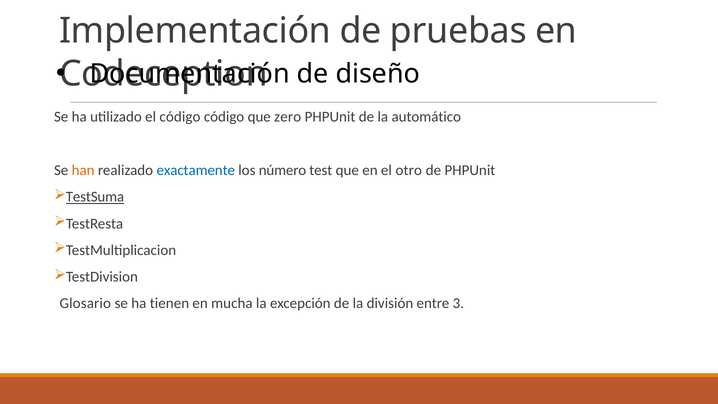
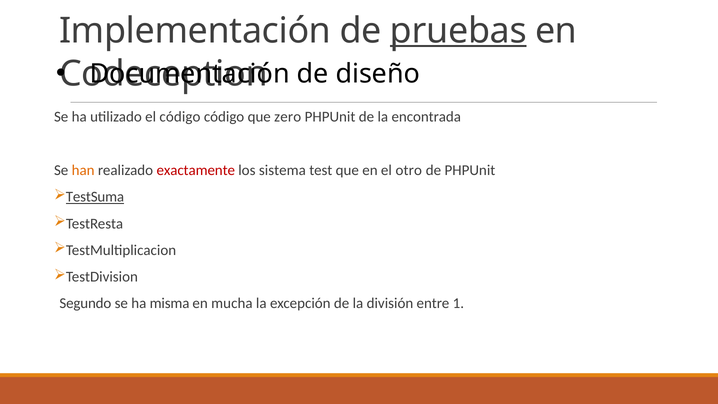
pruebas underline: none -> present (458, 31)
automático: automático -> encontrada (426, 117)
exactamente colour: blue -> red (196, 170)
número: número -> sistema (282, 170)
Glosario: Glosario -> Segundo (85, 303)
tienen: tienen -> misma (170, 303)
3: 3 -> 1 (458, 303)
